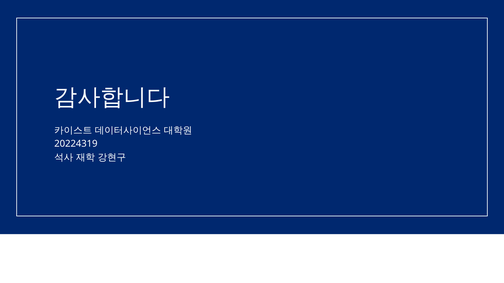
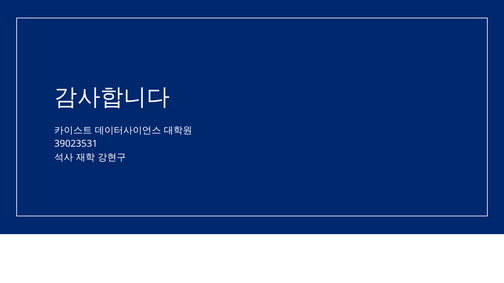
20224319: 20224319 -> 39023531 (76, 144)
